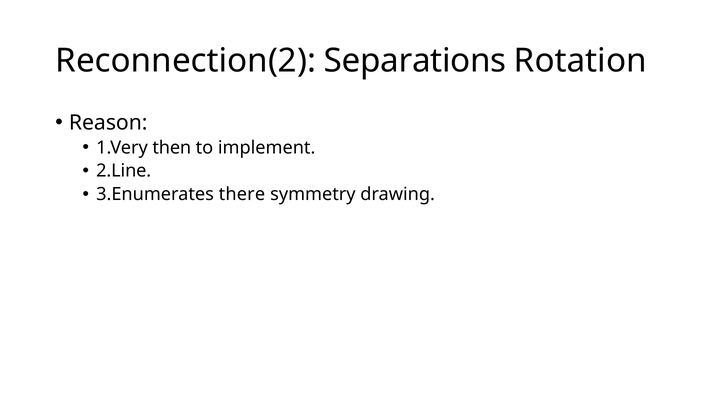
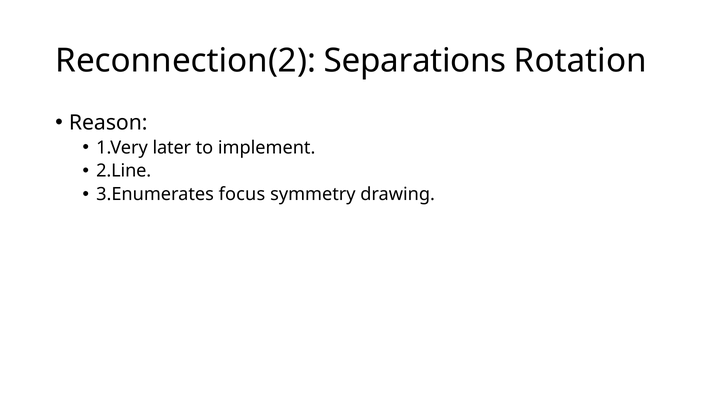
then: then -> later (172, 148)
there: there -> focus (242, 195)
